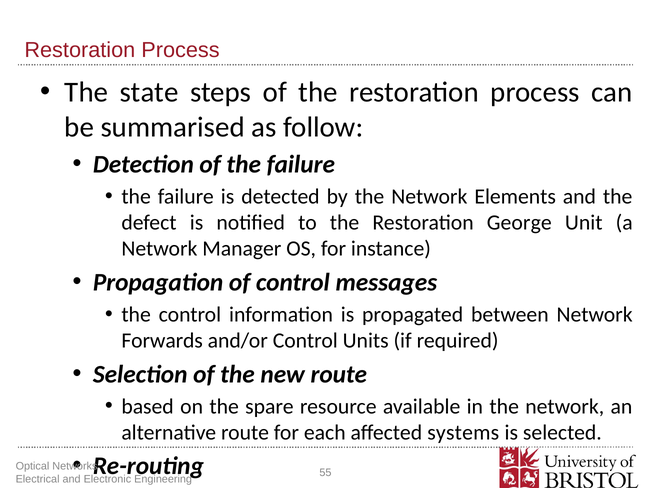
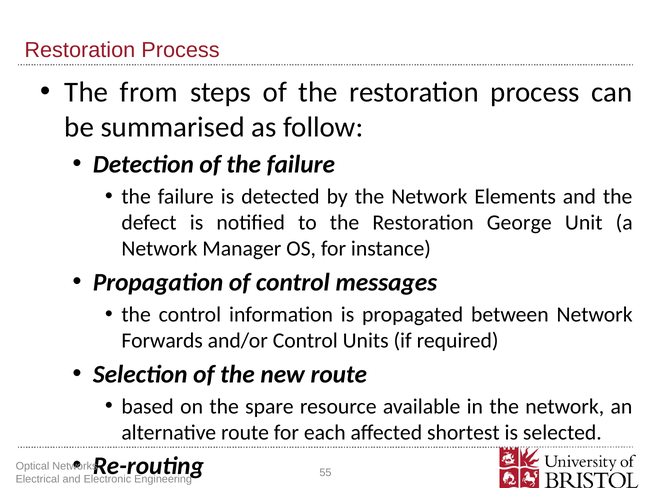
The state: state -> from (149, 92)
systems: systems -> shortest (463, 433)
